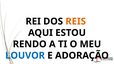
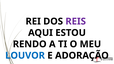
REIS colour: orange -> purple (76, 21)
